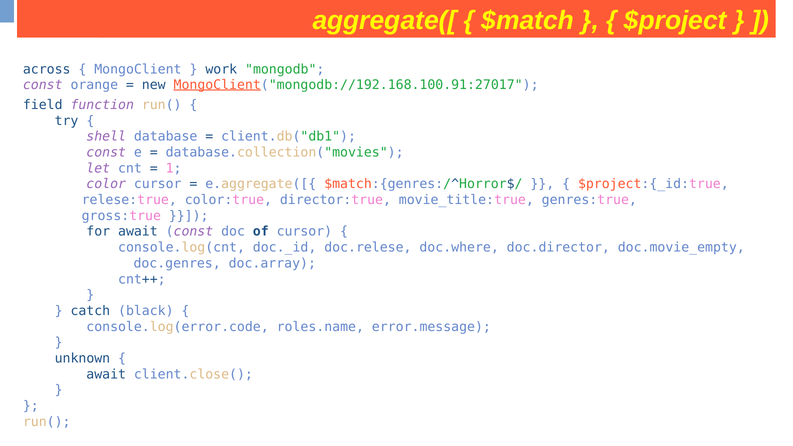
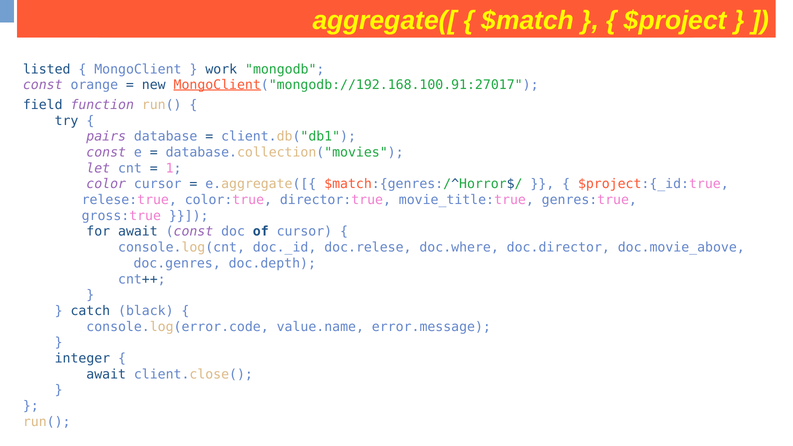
across: across -> listed (47, 69)
shell: shell -> pairs (106, 137)
doc.movie_empty: doc.movie_empty -> doc.movie_above (681, 247)
doc.array: doc.array -> doc.depth (272, 263)
roles.name: roles.name -> value.name (320, 327)
unknown: unknown -> integer (82, 358)
